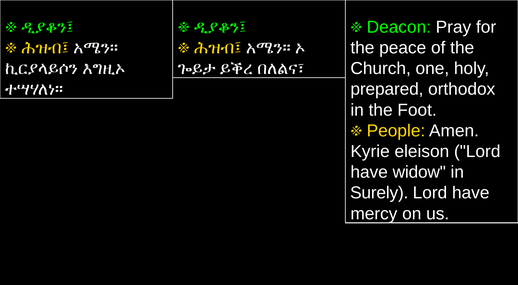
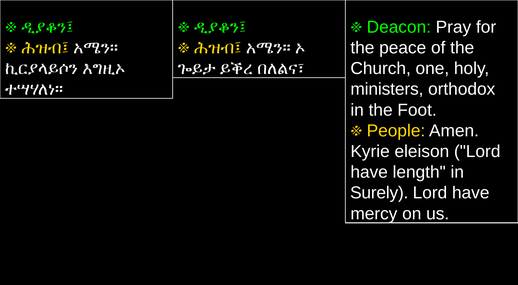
prepared: prepared -> ministers (387, 89)
widow: widow -> length (419, 172)
